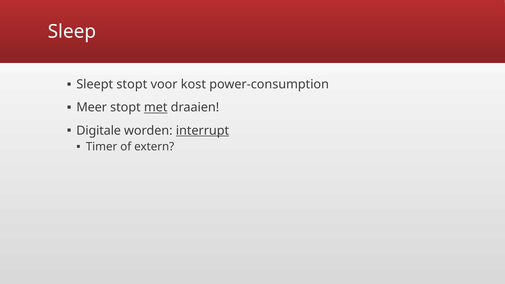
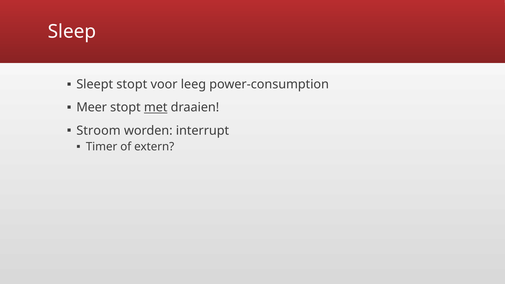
kost: kost -> leeg (193, 84)
Digitale: Digitale -> Stroom (99, 131)
interrupt underline: present -> none (202, 131)
